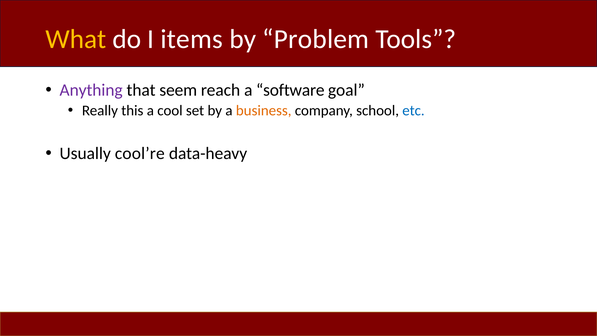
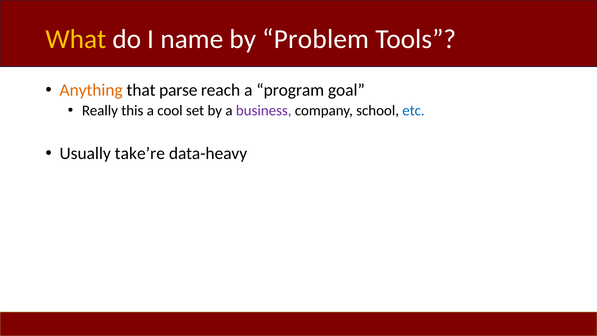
items: items -> name (192, 39)
Anything colour: purple -> orange (91, 90)
seem: seem -> parse (178, 90)
software: software -> program (290, 90)
business colour: orange -> purple (264, 111)
cool’re: cool’re -> take’re (140, 153)
